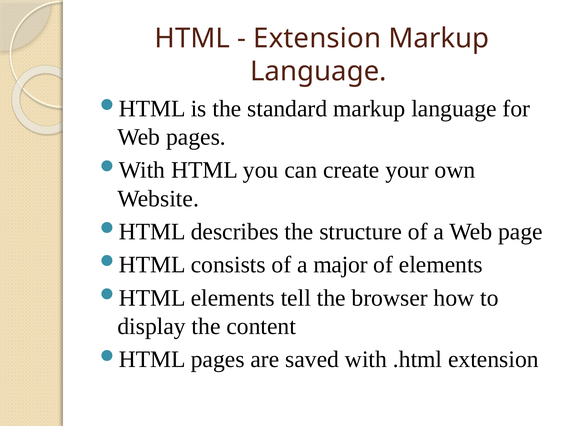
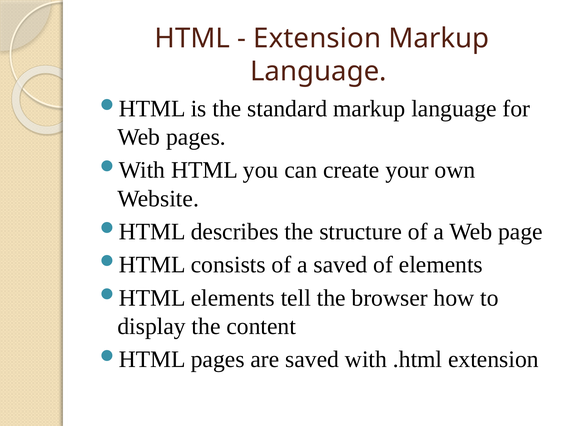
a major: major -> saved (340, 265)
